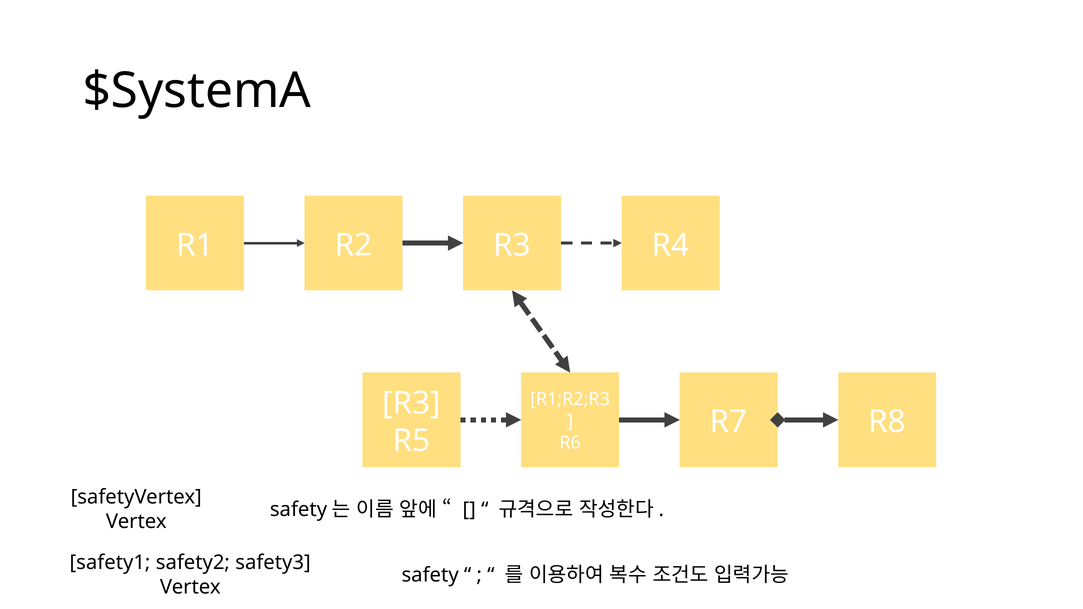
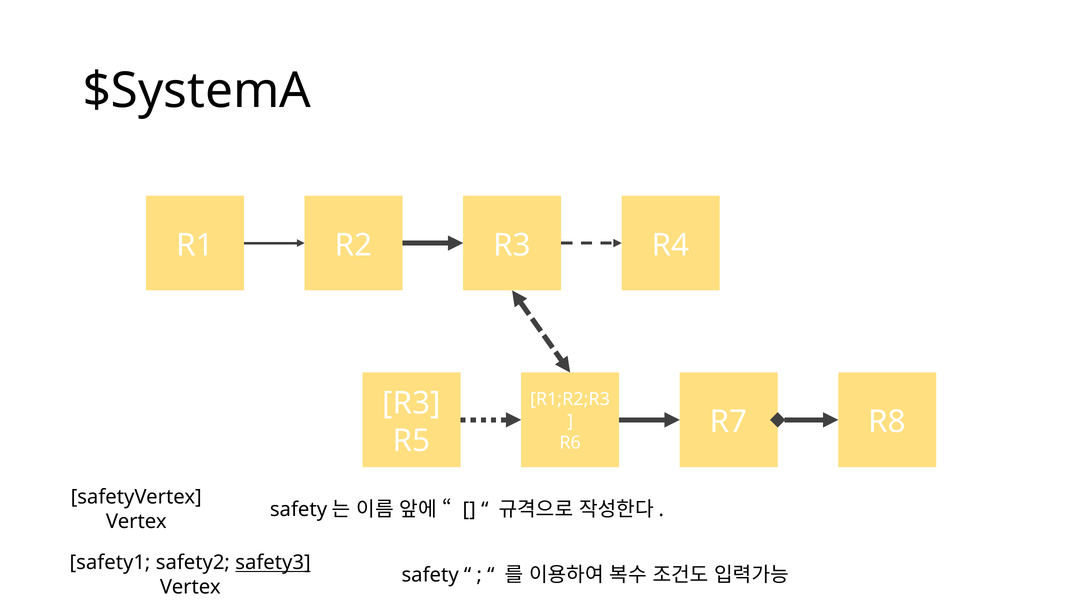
safety3 underline: none -> present (273, 563)
